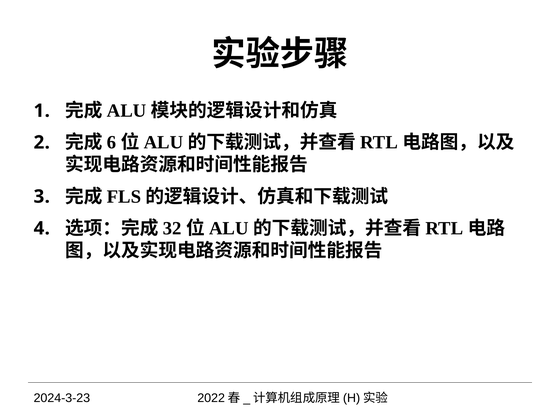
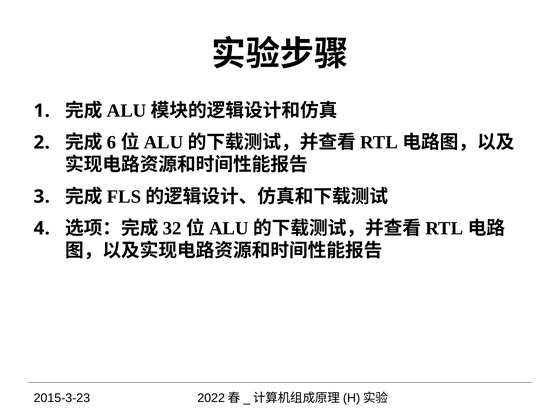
2024-3-23: 2024-3-23 -> 2015-3-23 (62, 398)
